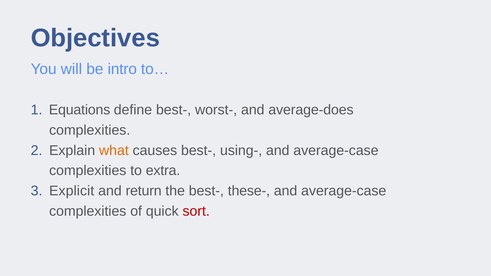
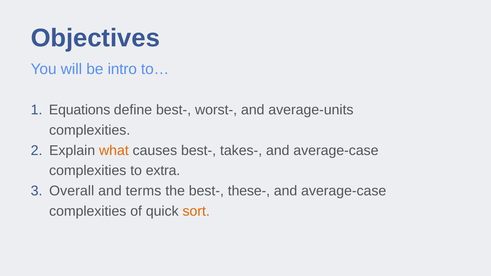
average-does: average-does -> average-units (311, 110)
using-: using- -> takes- (241, 150)
Explicit: Explicit -> Overall (72, 191)
return: return -> terms (143, 191)
sort colour: red -> orange (196, 211)
